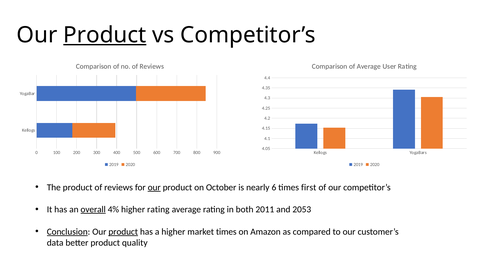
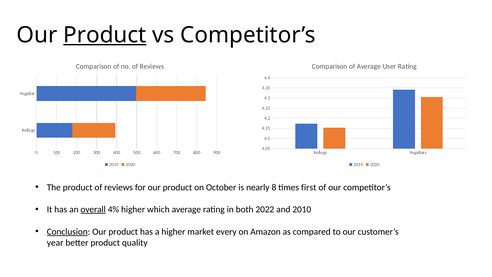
our underline: present -> none (154, 187)
6: 6 -> 8 (274, 187)
higher rating: rating -> which (158, 209)
2011: 2011 -> 2022 (265, 209)
2053: 2053 -> 2010 (302, 209)
product underline: present -> none (123, 231)
market times: times -> every (226, 231)
data: data -> year (55, 242)
